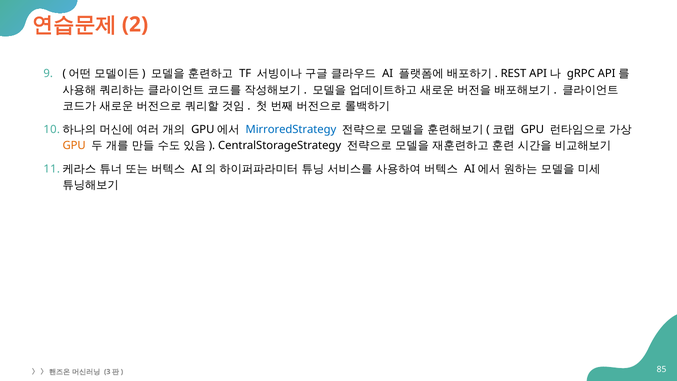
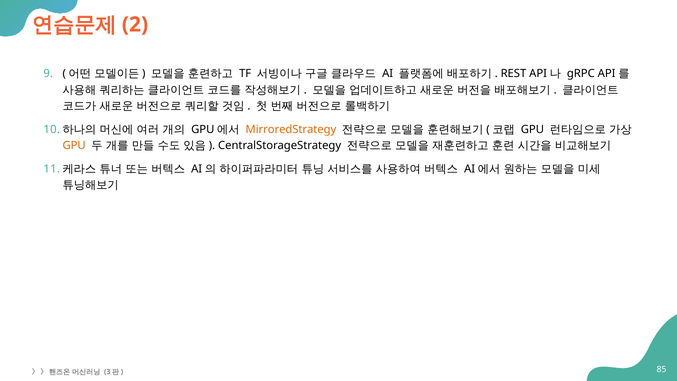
MirroredStrategy colour: blue -> orange (291, 129)
